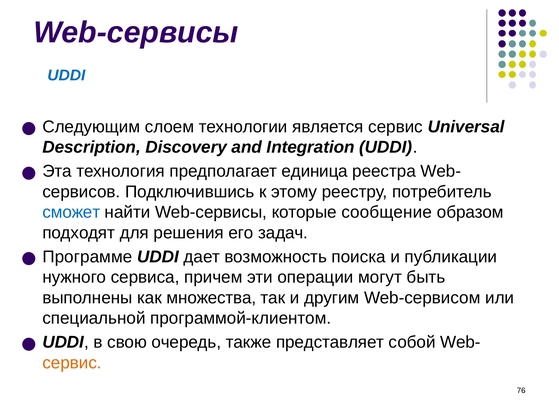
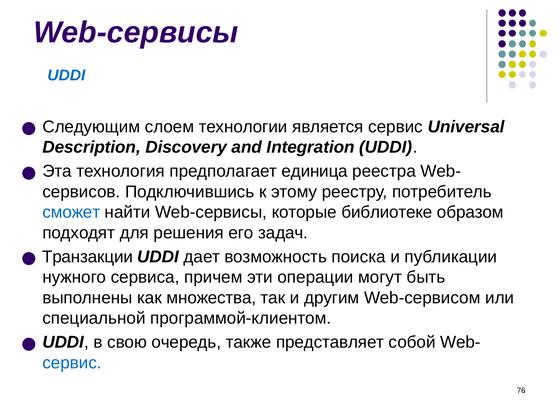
сообщение: сообщение -> библиотеке (387, 212)
Программе: Программе -> Транзакции (88, 256)
сервис colour: orange -> blue (72, 362)
